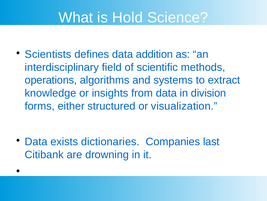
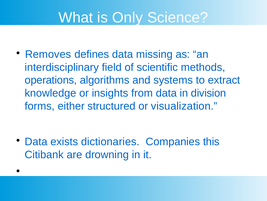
Hold: Hold -> Only (128, 17)
Scientists: Scientists -> Removes (48, 54)
addition: addition -> missing (154, 54)
last: last -> this (211, 141)
